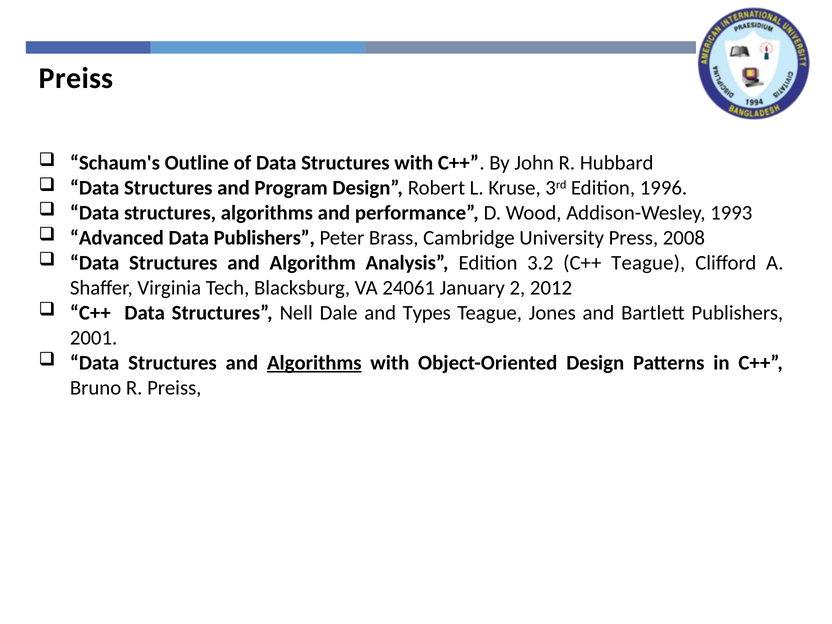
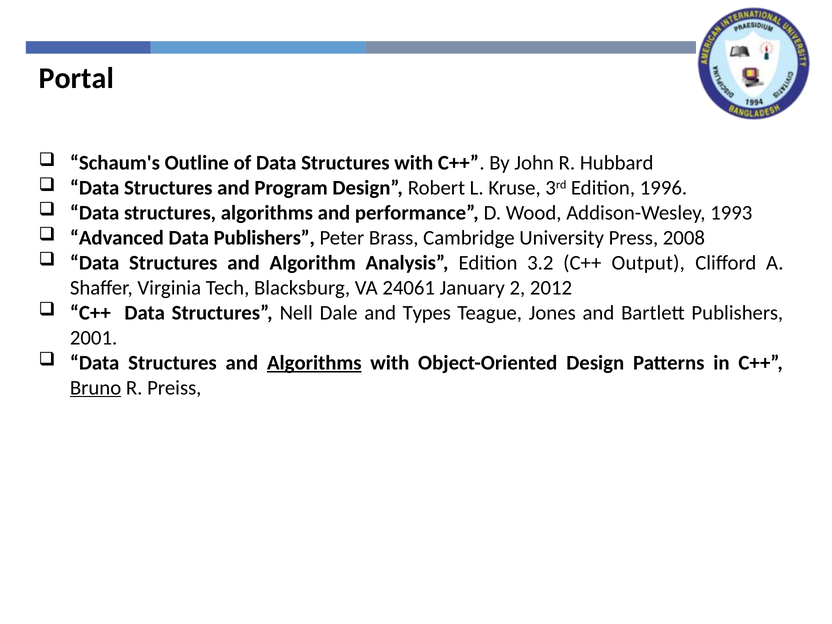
Preiss: Preiss -> Portal (76, 78)
C++ Teague: Teague -> Output (648, 263)
Bruno underline: none -> present (96, 388)
